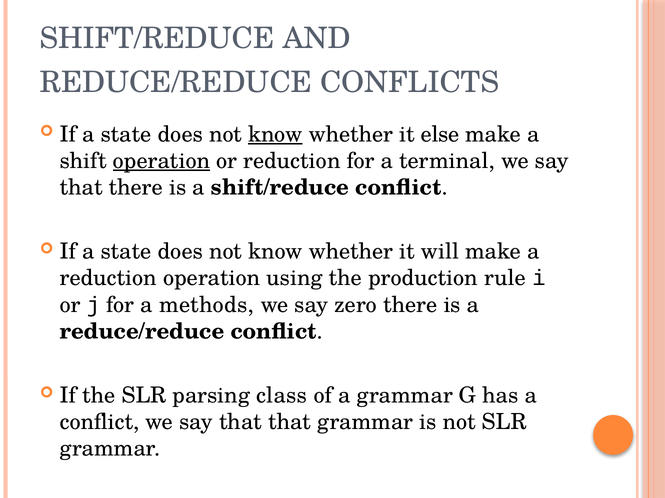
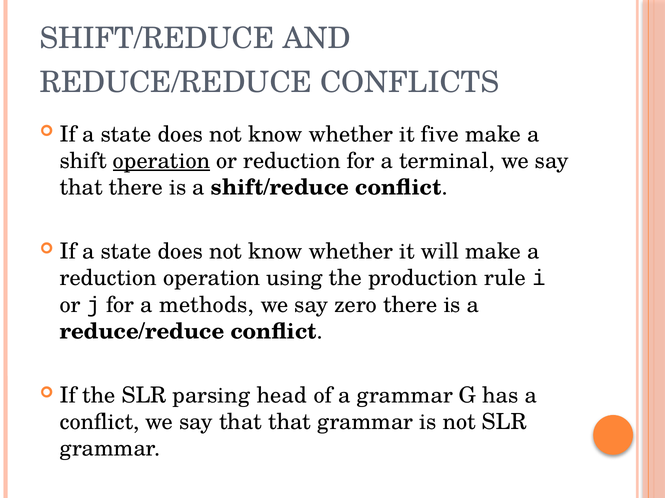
know underline: present -> none (275, 135)
else: else -> five (440, 135)
class: class -> head (282, 396)
